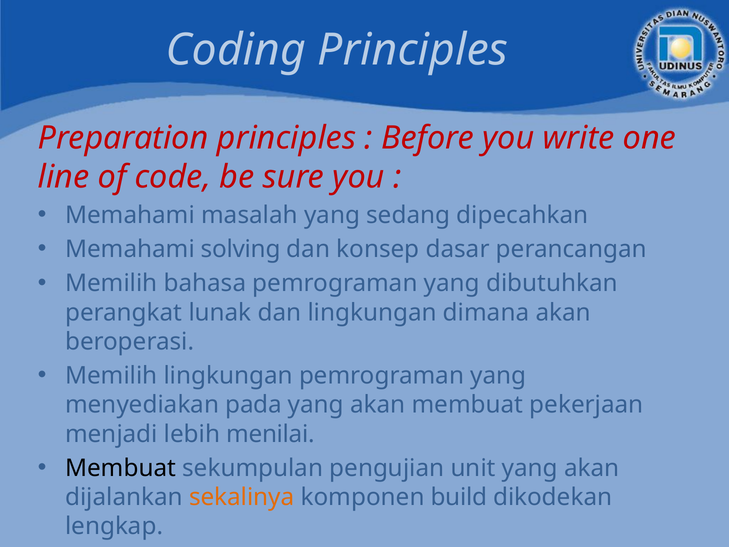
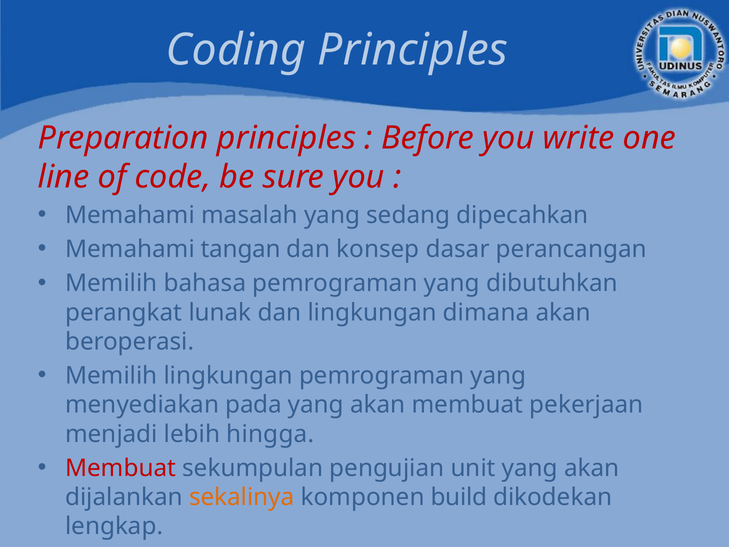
solving: solving -> tangan (241, 249)
menilai: menilai -> hingga (270, 434)
Membuat colour: black -> red (121, 468)
